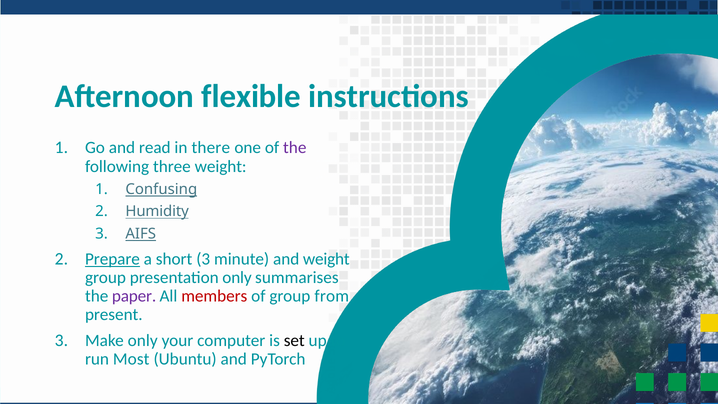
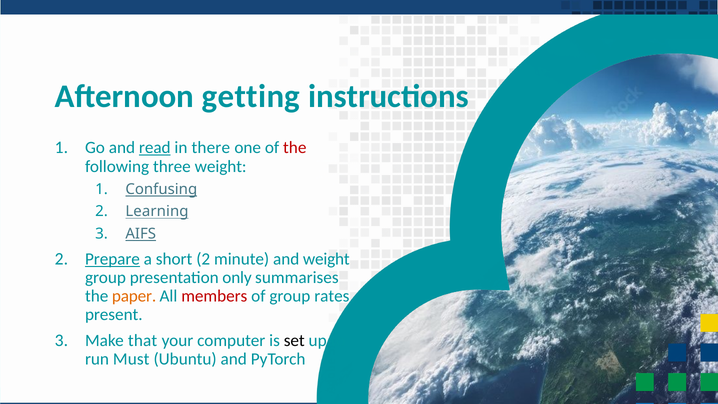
flexible: flexible -> getting (251, 97)
read underline: none -> present (155, 148)
the colour: purple -> red (295, 148)
Humidity: Humidity -> Learning (157, 211)
short 3: 3 -> 2 (203, 259)
paper colour: purple -> orange (134, 296)
from: from -> rates (332, 296)
Make only: only -> that (143, 341)
Most: Most -> Must (131, 359)
